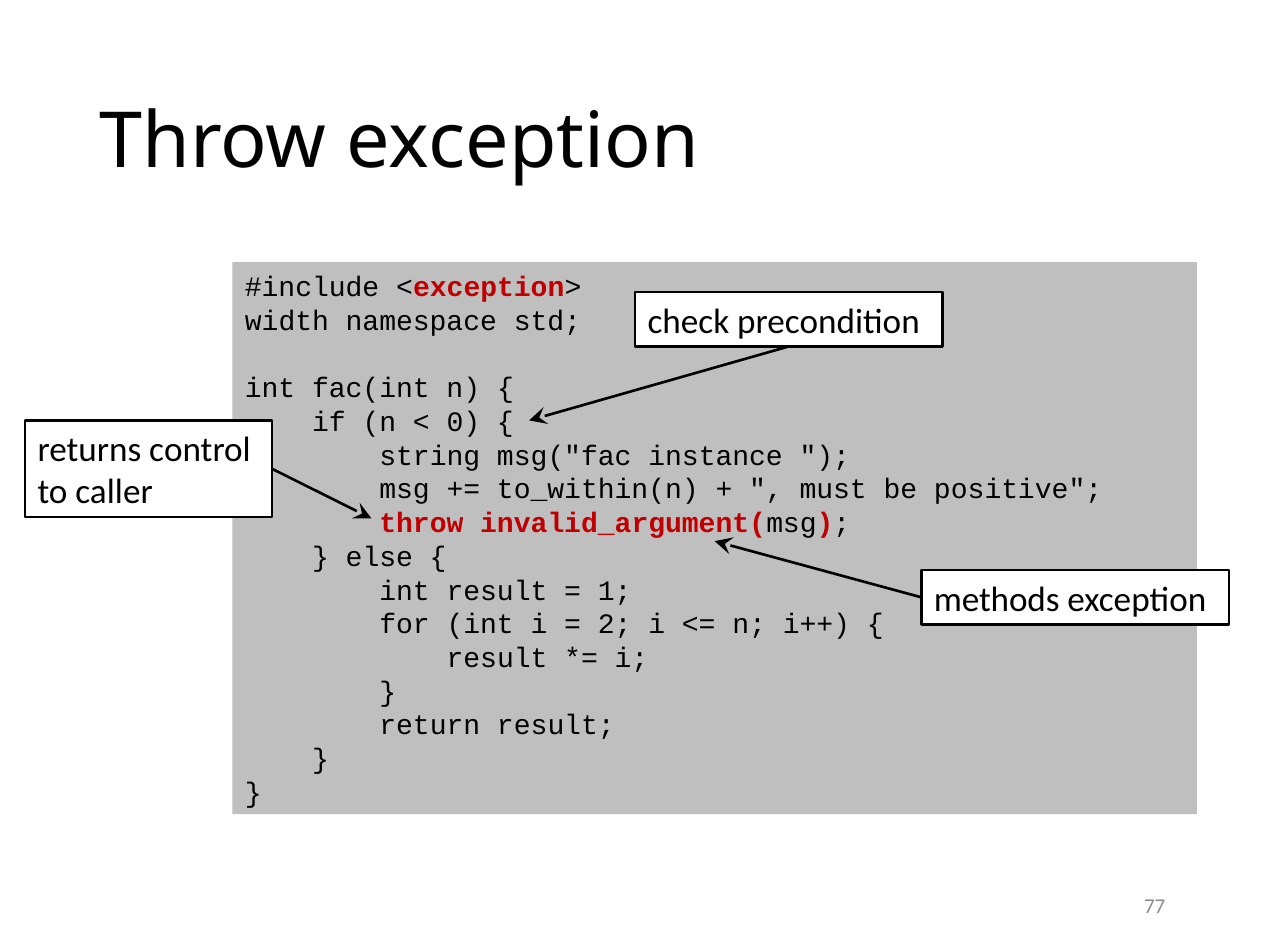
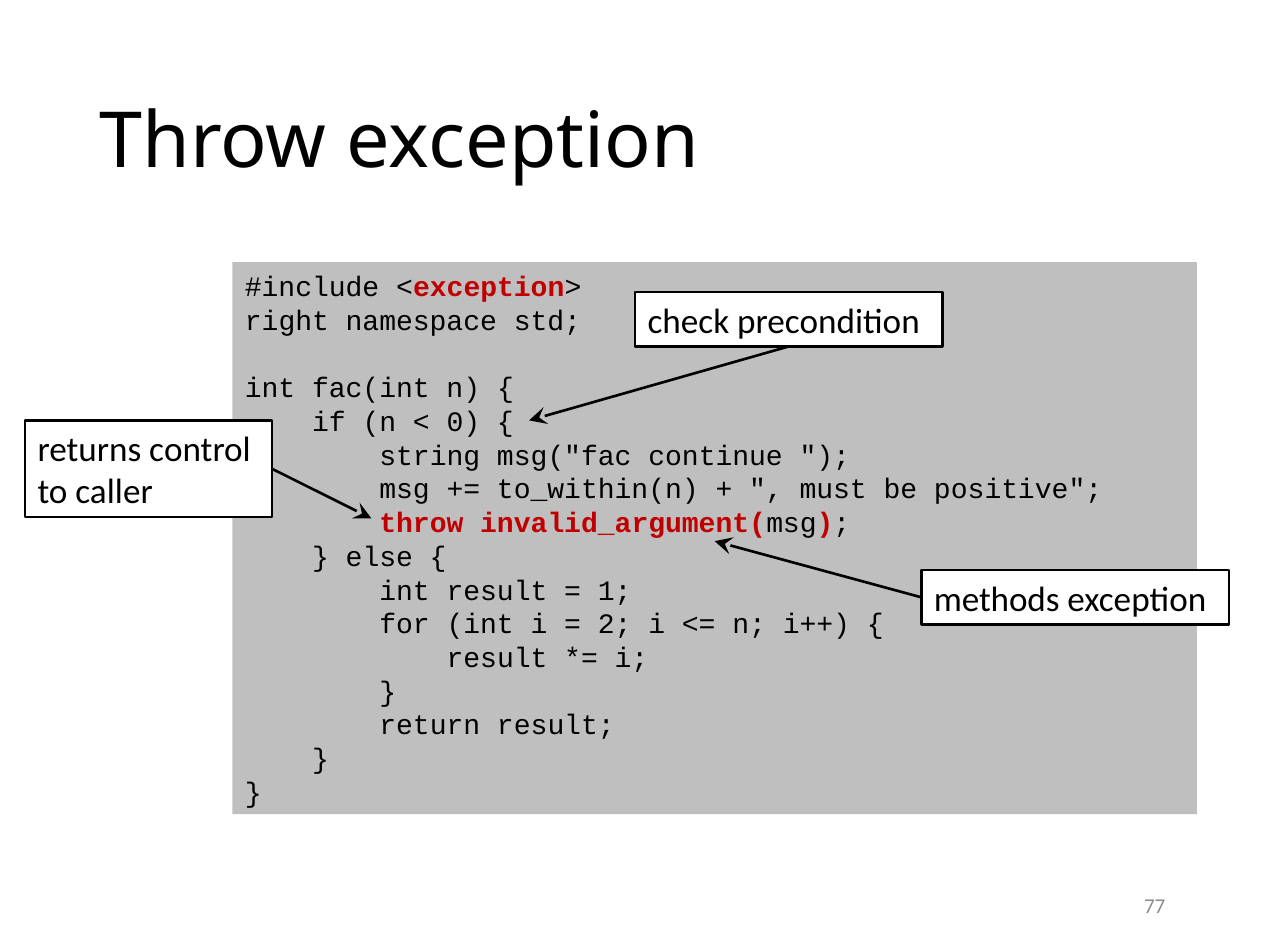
width: width -> right (287, 321)
instance: instance -> continue (716, 456)
